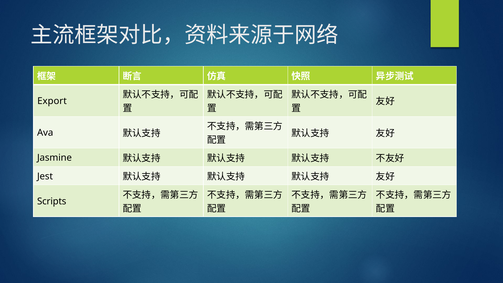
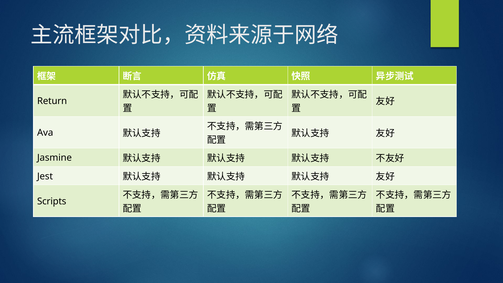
Export: Export -> Return (52, 101)
